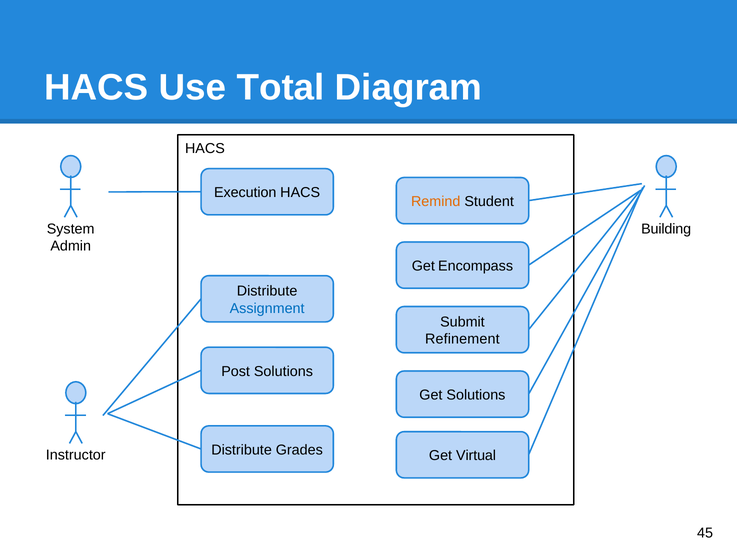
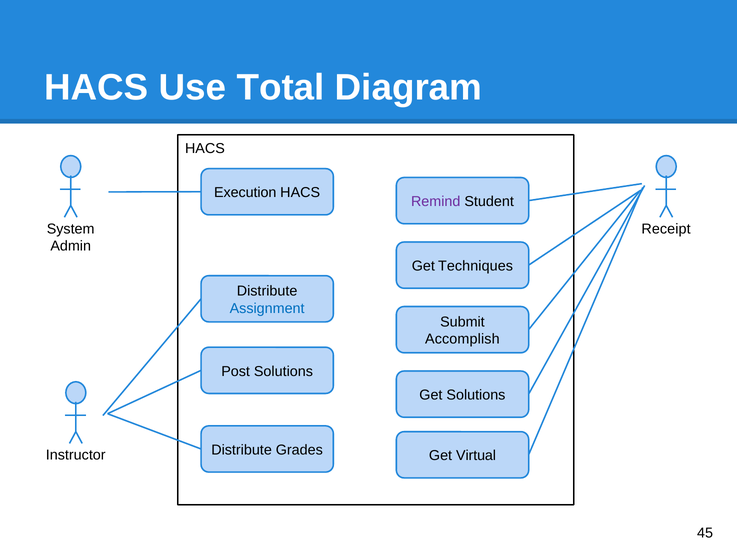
Remind colour: orange -> purple (436, 201)
Building: Building -> Receipt (666, 229)
Encompass: Encompass -> Techniques (476, 266)
Refinement: Refinement -> Accomplish (462, 339)
